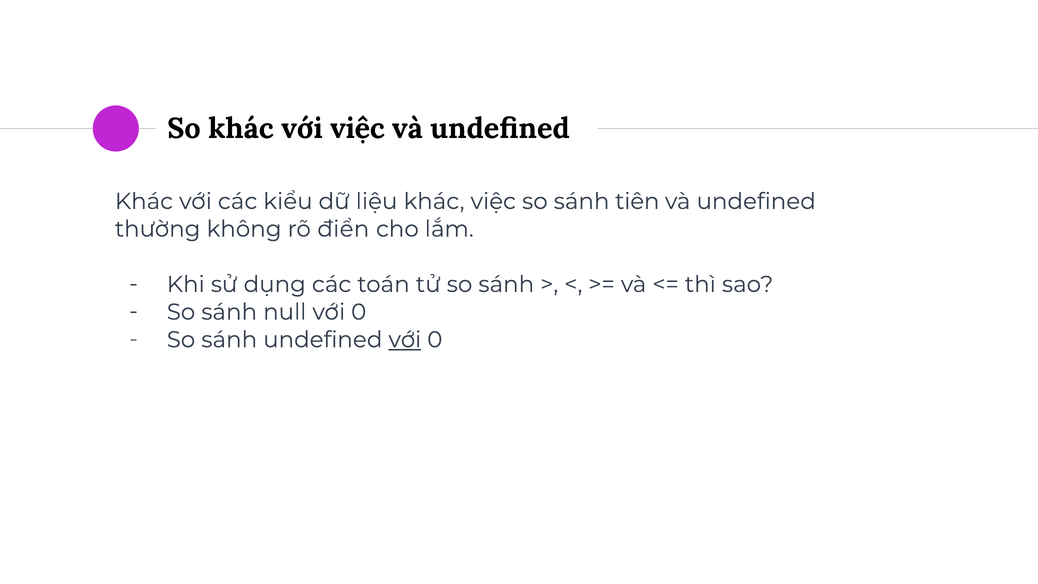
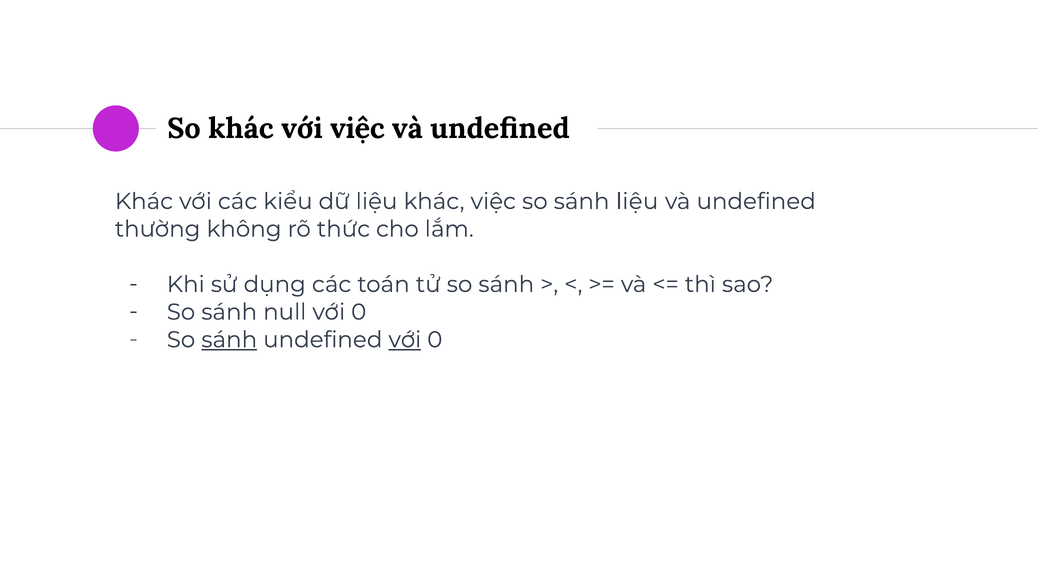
sánh tiên: tiên -> liệu (637, 201)
điển: điển -> thức (344, 229)
sánh underline: none -> present (229, 340)
